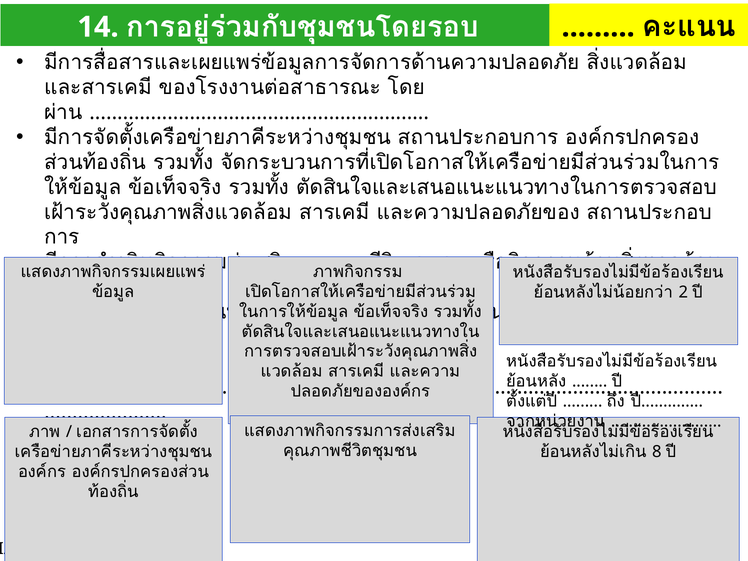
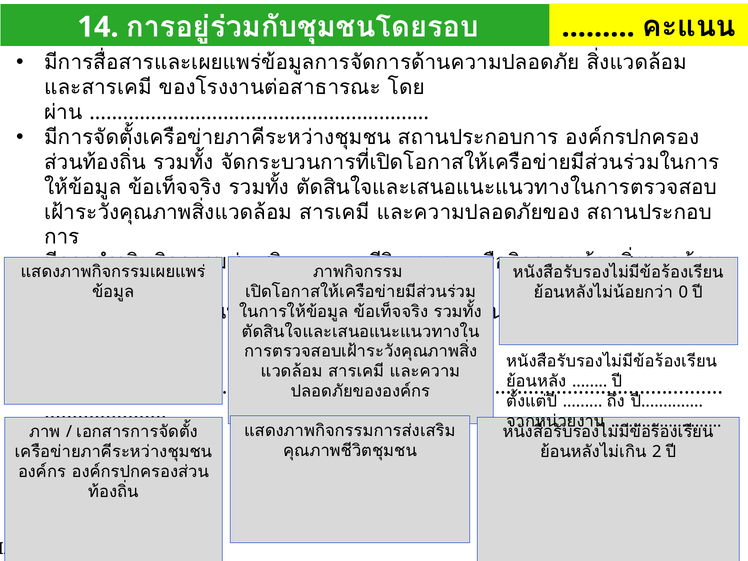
2: 2 -> 0 (683, 292)
8: 8 -> 2 (657, 452)
